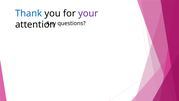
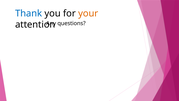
your colour: purple -> orange (88, 13)
